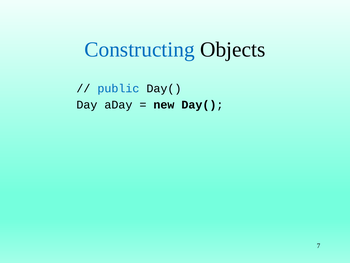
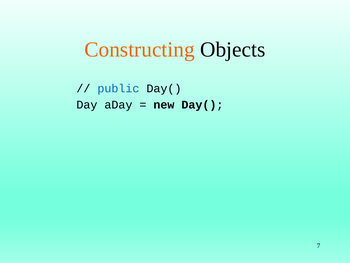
Constructing colour: blue -> orange (140, 50)
